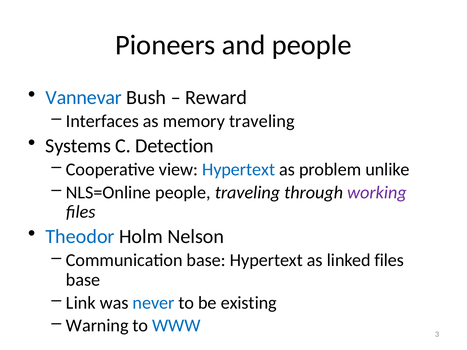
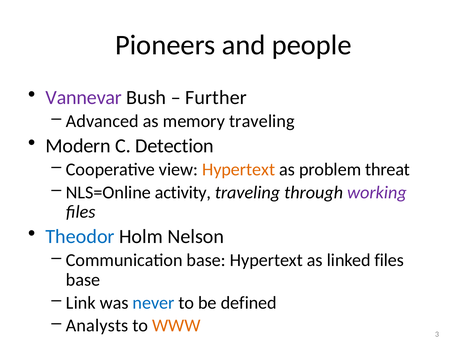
Vannevar colour: blue -> purple (84, 98)
Reward: Reward -> Further (216, 98)
Interfaces: Interfaces -> Advanced (102, 121)
Systems: Systems -> Modern (78, 146)
Hypertext colour: blue -> orange (239, 170)
unlike: unlike -> threat (388, 170)
NLS=Online people: people -> activity (183, 192)
existing: existing -> defined (249, 303)
Warning: Warning -> Analysts (97, 326)
WWW colour: blue -> orange (176, 326)
